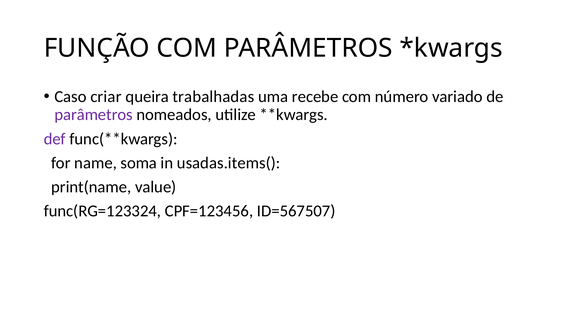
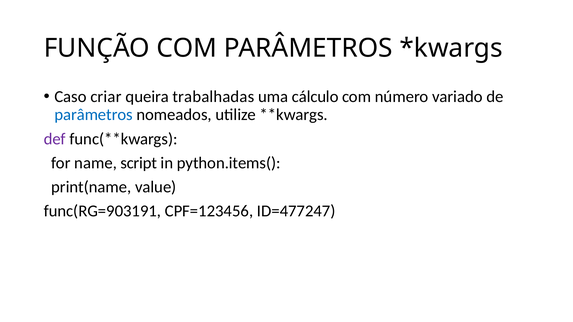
recebe: recebe -> cálculo (315, 97)
parâmetros colour: purple -> blue (94, 115)
soma: soma -> script (139, 163)
usadas.items(: usadas.items( -> python.items( (229, 163)
func(RG=123324: func(RG=123324 -> func(RG=903191 (102, 211)
ID=567507: ID=567507 -> ID=477247 (296, 211)
